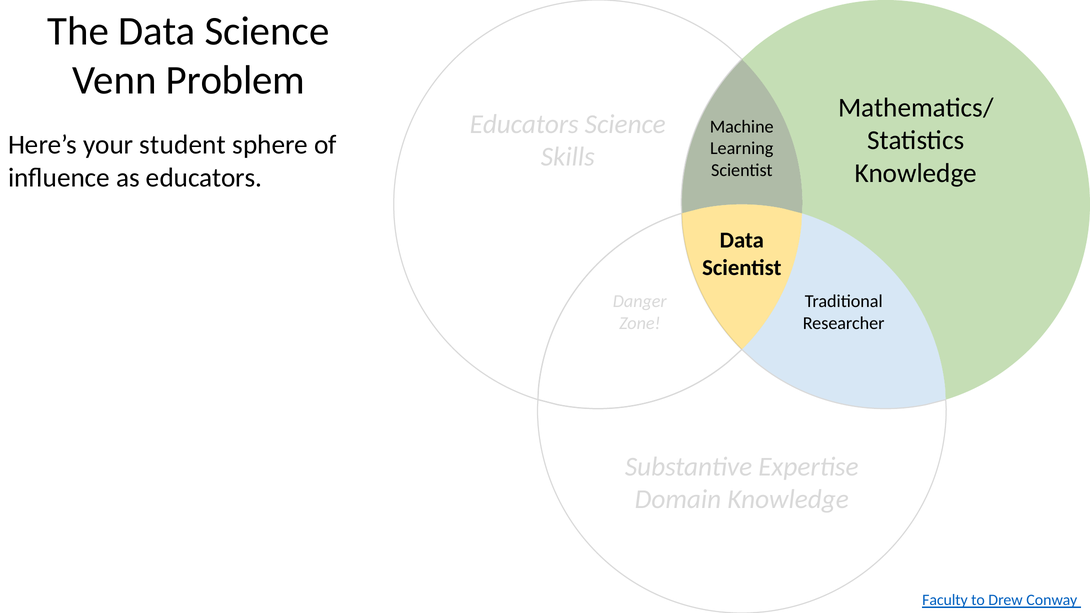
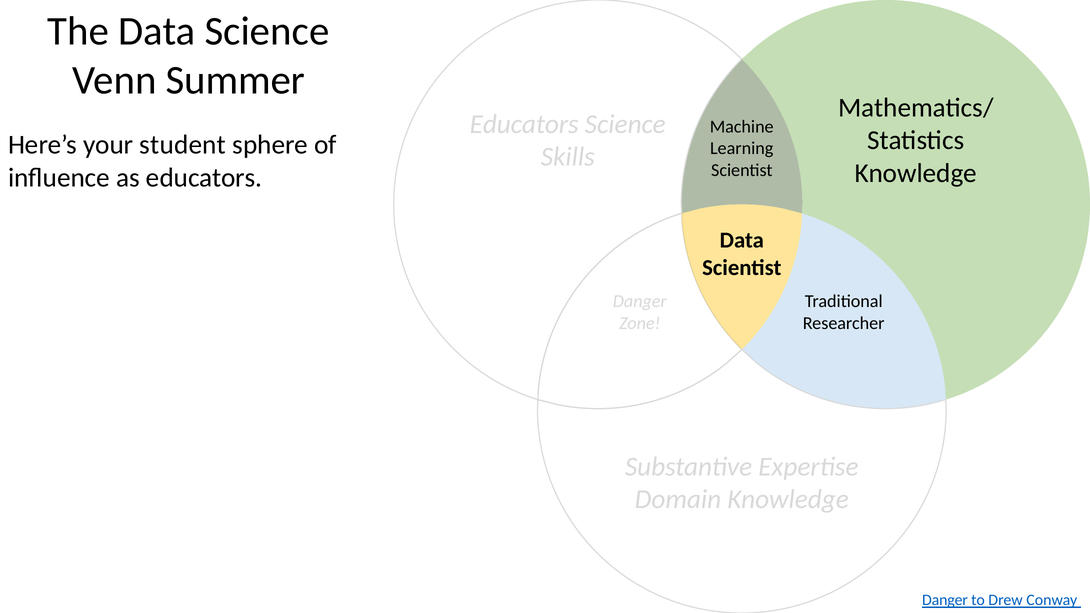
Problem: Problem -> Summer (235, 80)
Faculty: Faculty -> Danger (945, 600)
